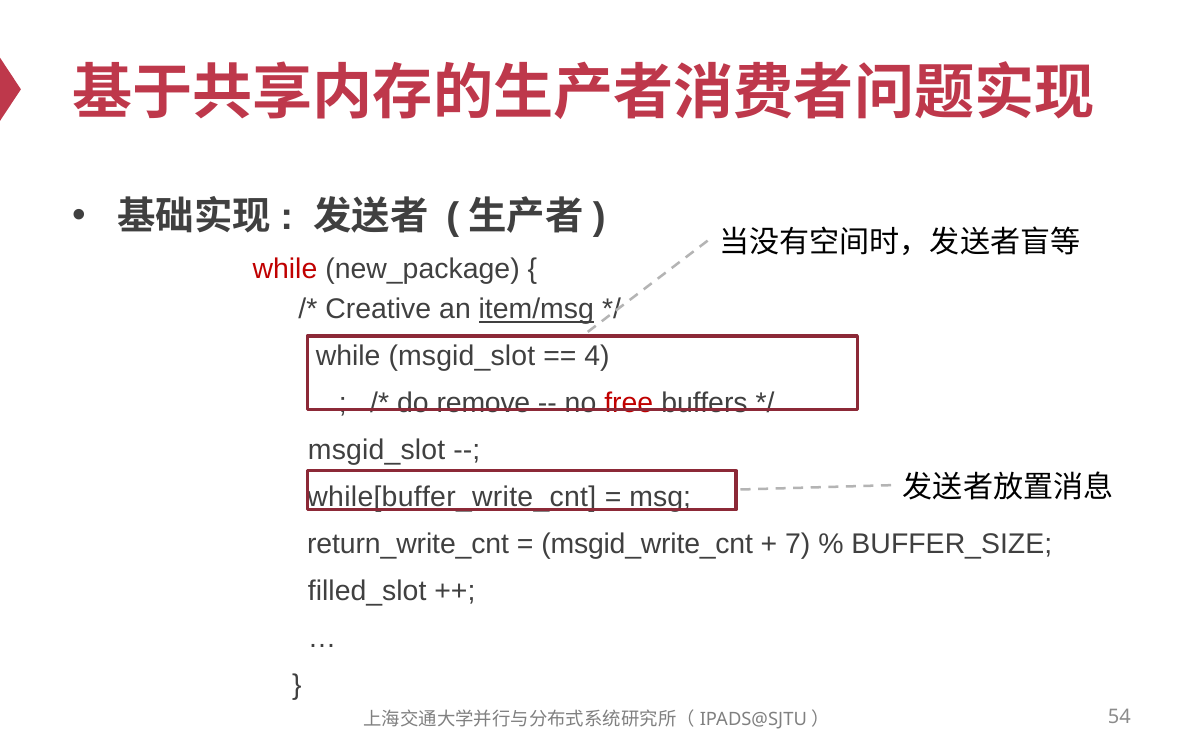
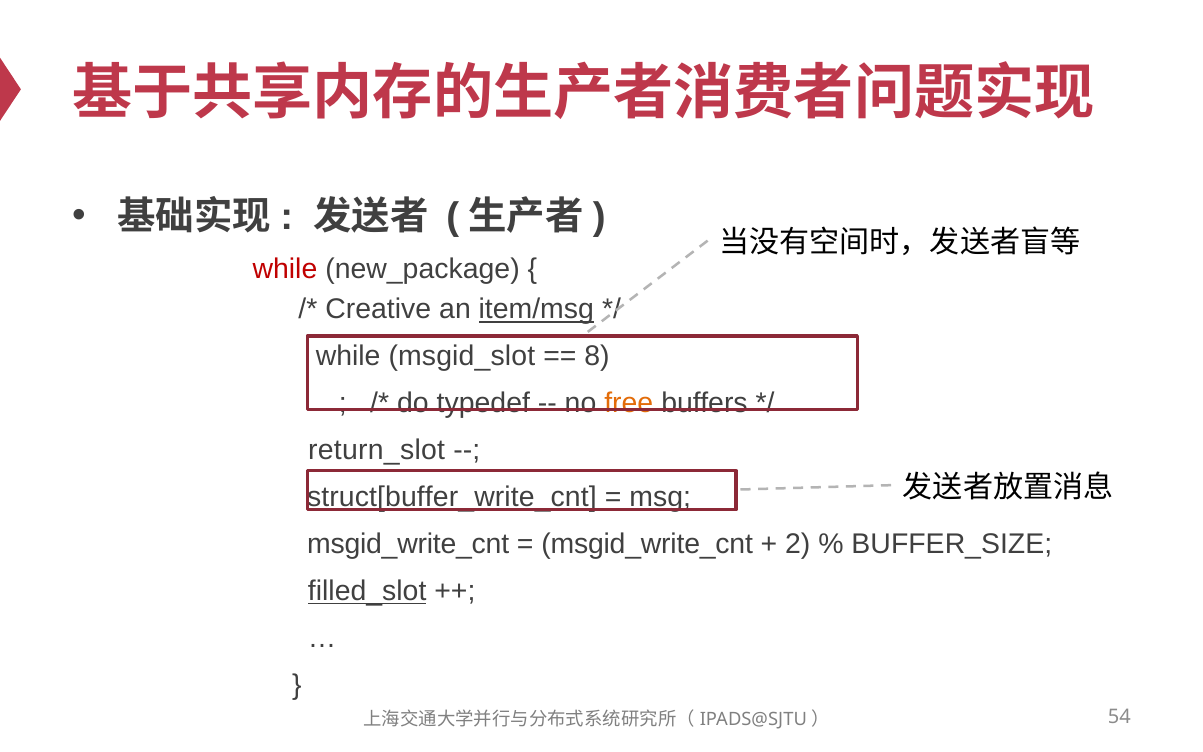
4: 4 -> 8 (597, 356)
remove: remove -> typedef (483, 403)
free colour: red -> orange (629, 403)
msgid_slot: msgid_slot -> return_slot (377, 450)
while[buffer_write_cnt: while[buffer_write_cnt -> struct[buffer_write_cnt (452, 497)
return_write_cnt: return_write_cnt -> msgid_write_cnt (408, 544)
7: 7 -> 2 (798, 544)
filled_slot underline: none -> present (367, 591)
